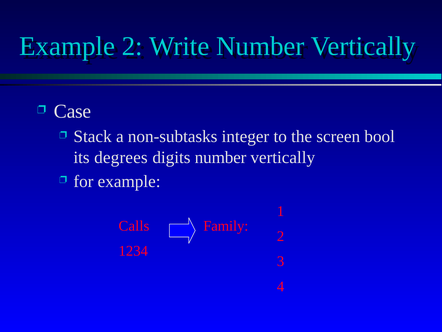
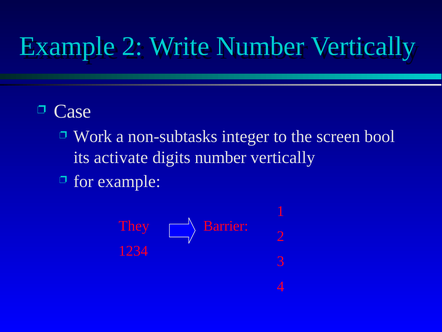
Stack: Stack -> Work (93, 136)
degrees: degrees -> activate (121, 157)
Calls: Calls -> They (134, 226)
Family: Family -> Barrier (226, 226)
